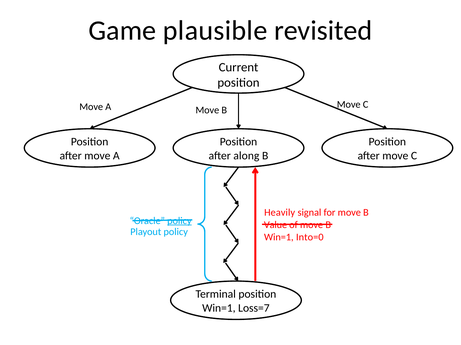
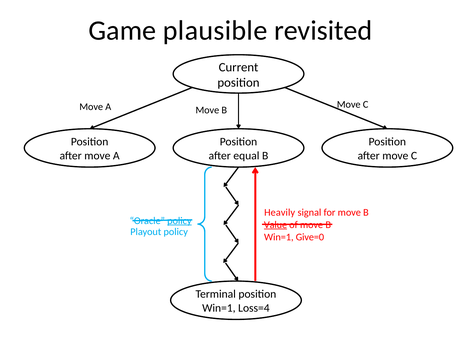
along: along -> equal (246, 156)
Value underline: none -> present (276, 225)
Into=0: Into=0 -> Give=0 (310, 238)
Loss=7: Loss=7 -> Loss=4 (254, 309)
